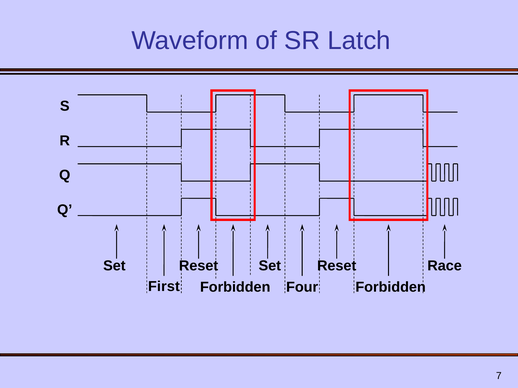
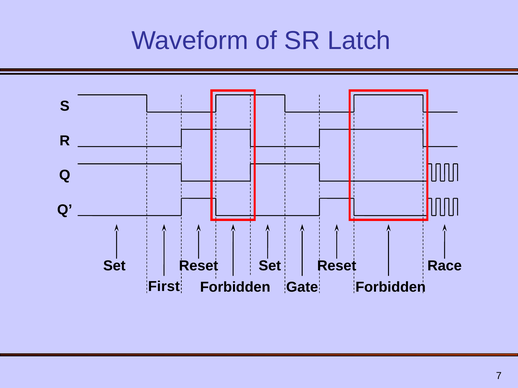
Four: Four -> Gate (302, 288)
